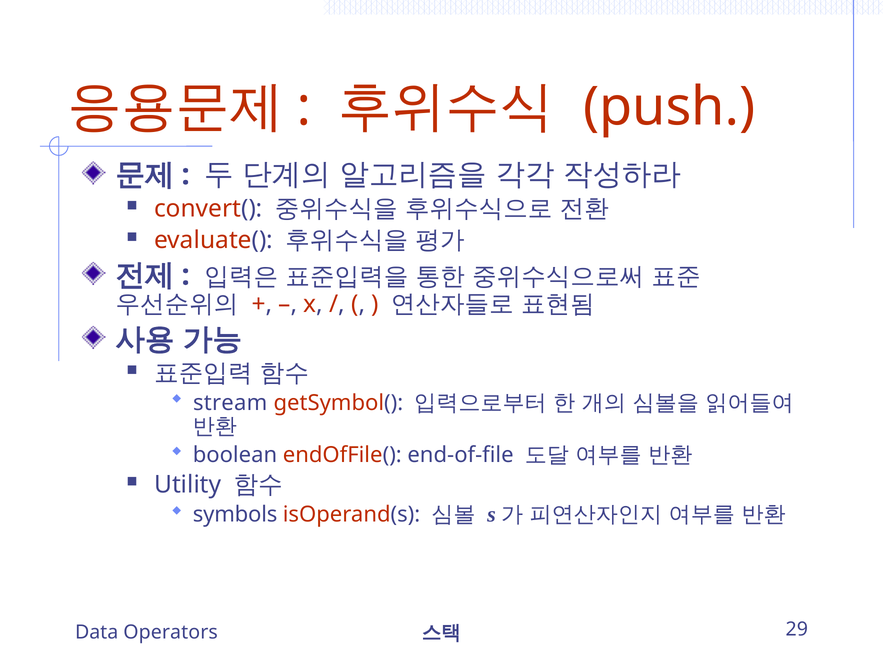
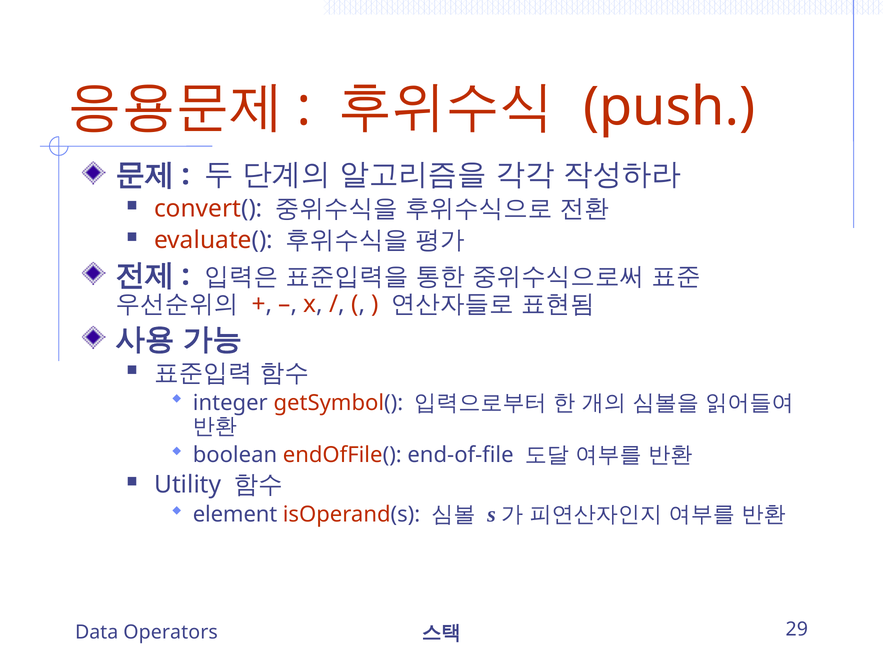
stream: stream -> integer (230, 403)
symbols: symbols -> element (235, 515)
